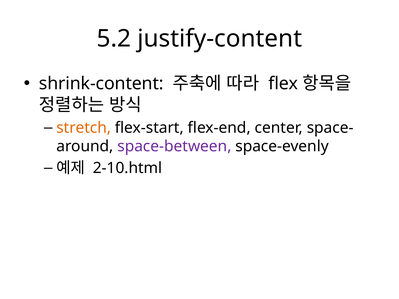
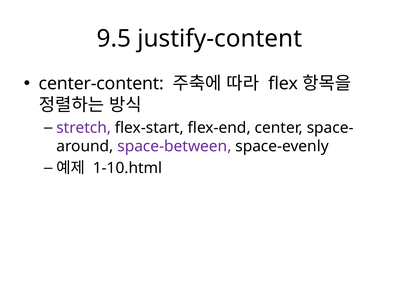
5.2: 5.2 -> 9.5 (114, 39)
shrink-content: shrink-content -> center-content (101, 84)
stretch colour: orange -> purple (84, 128)
2-10.html: 2-10.html -> 1-10.html (128, 168)
